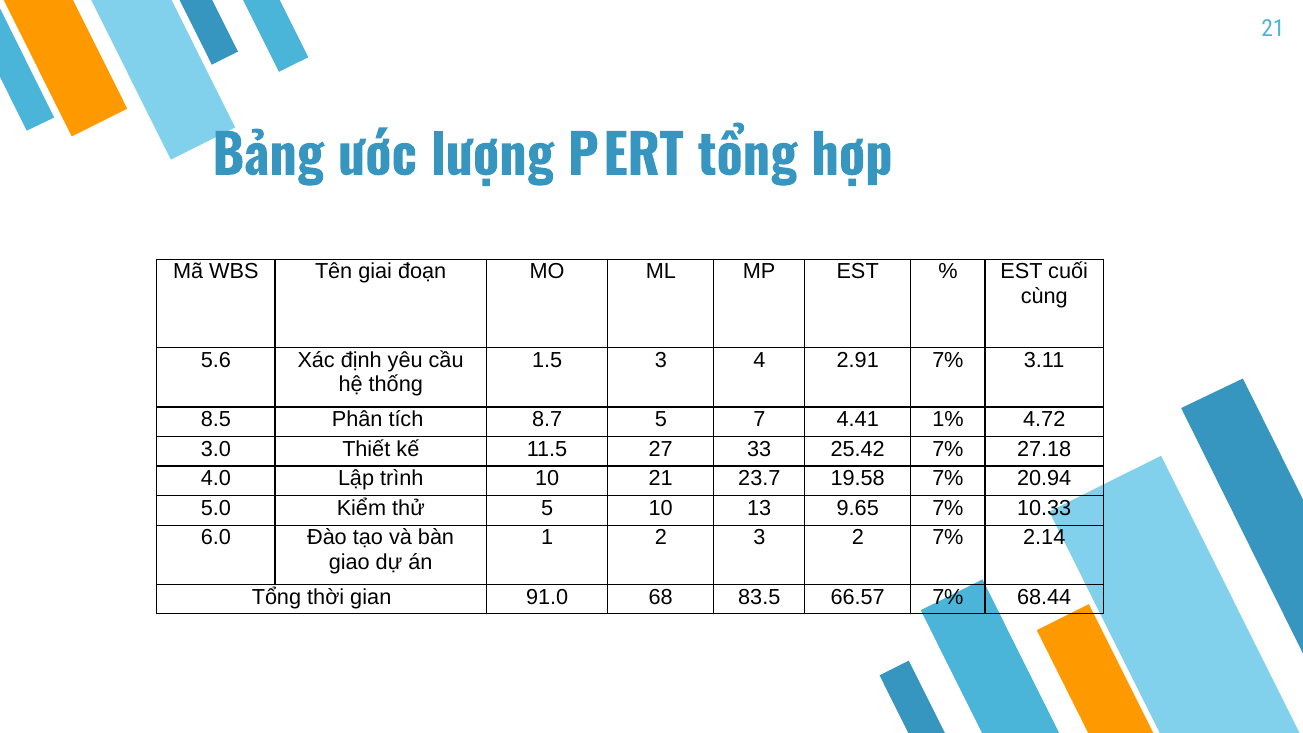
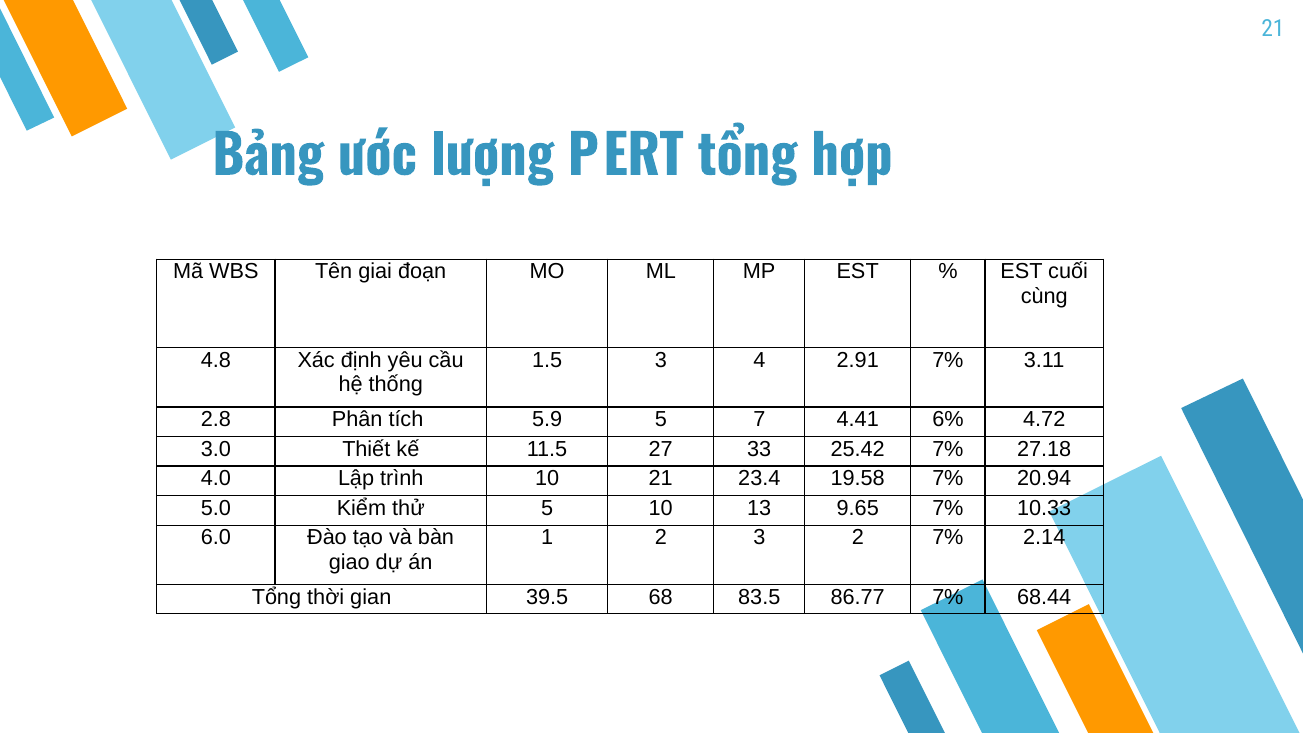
5.6: 5.6 -> 4.8 (216, 360)
8.5: 8.5 -> 2.8 (216, 420)
8.7: 8.7 -> 5.9 (547, 420)
1%: 1% -> 6% (948, 420)
23.7: 23.7 -> 23.4 (759, 479)
91.0: 91.0 -> 39.5 (547, 597)
66.57: 66.57 -> 86.77 (858, 597)
